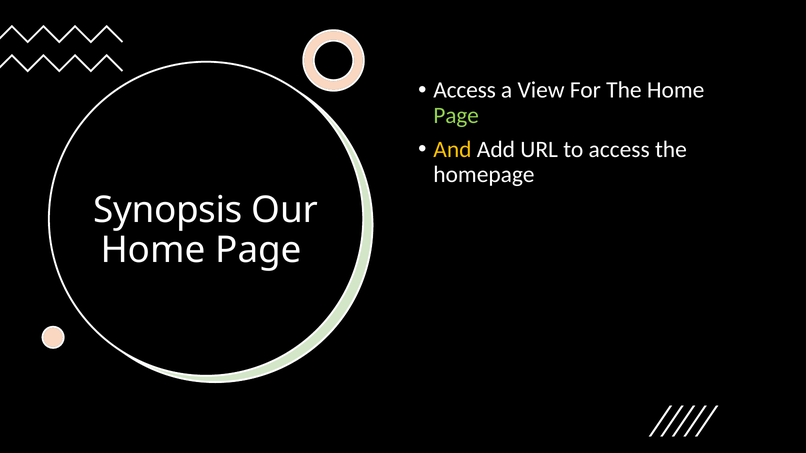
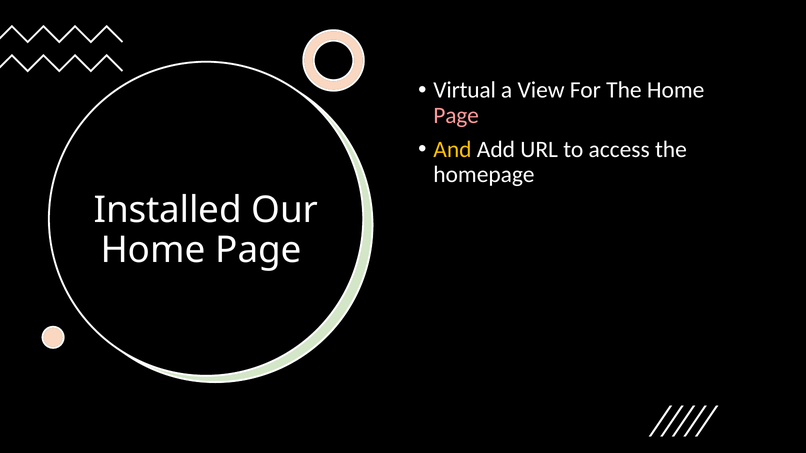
Access: Access -> Virtual (465, 90)
Page colour: light green -> pink (456, 116)
Synopsis: Synopsis -> Installed (168, 210)
